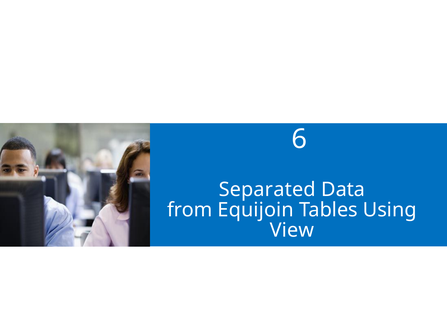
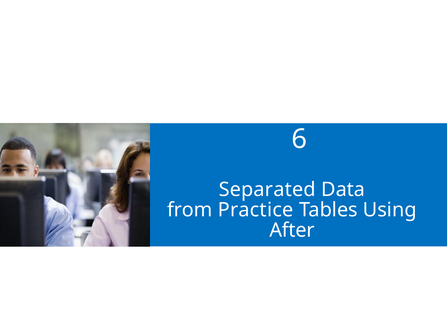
Equijoin: Equijoin -> Practice (256, 209)
View: View -> After (292, 230)
